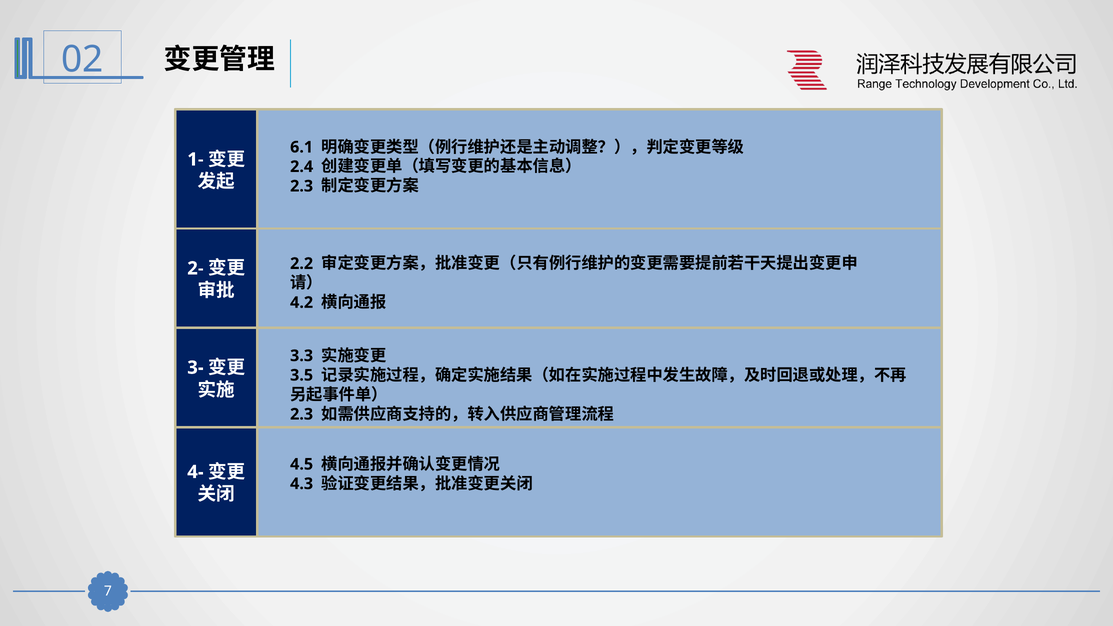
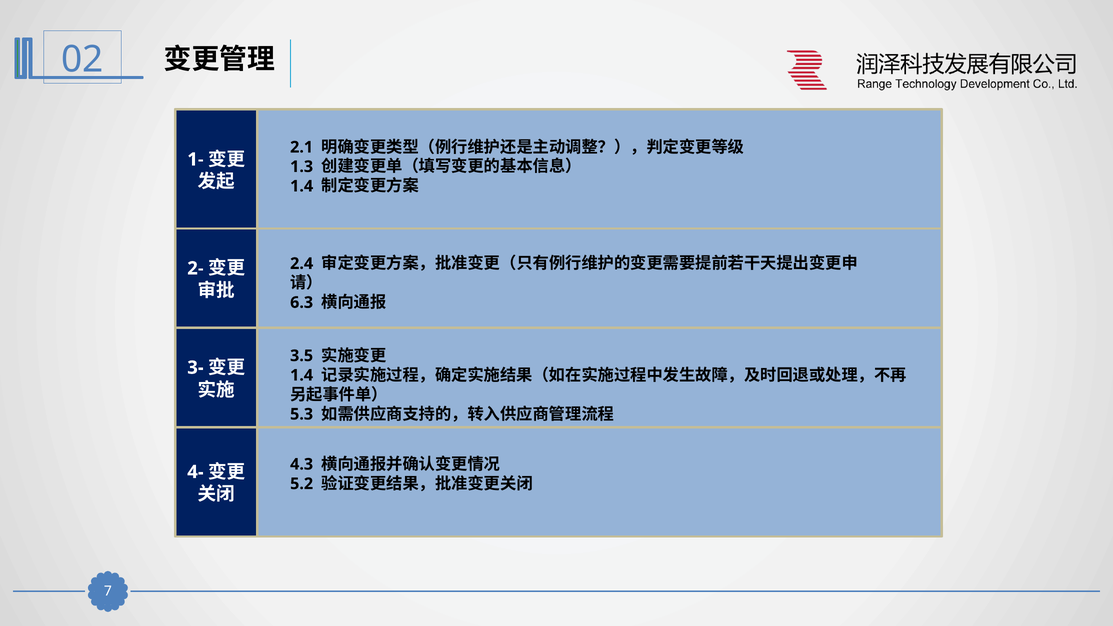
6.1: 6.1 -> 2.1 (302, 147)
2.4: 2.4 -> 1.3 (302, 167)
2.3: 2.3 -> 1.4 (302, 186)
2.2: 2.2 -> 2.4 (302, 264)
4.2: 4.2 -> 6.3 (302, 303)
3.3: 3.3 -> 3.5 (302, 356)
3.5: 3.5 -> 1.4 (302, 375)
2.3: 2.3 -> 5.3 (302, 414)
4.5: 4.5 -> 4.3 (302, 464)
4.3: 4.3 -> 5.2 (302, 484)
